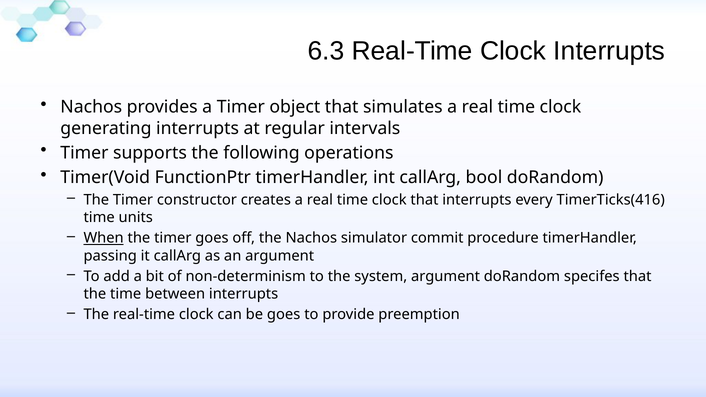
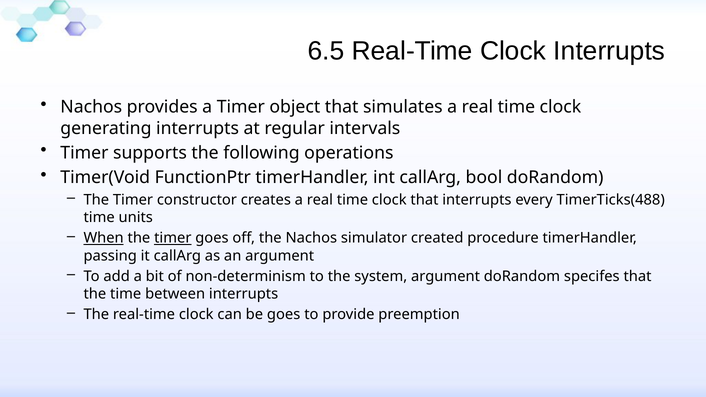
6.3: 6.3 -> 6.5 (326, 51)
TimerTicks(416: TimerTicks(416 -> TimerTicks(488 (611, 200)
timer underline: none -> present (173, 238)
commit: commit -> created (437, 238)
